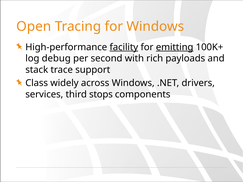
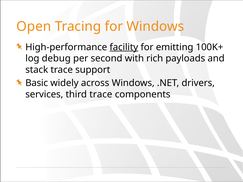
emitting underline: present -> none (175, 47)
Class: Class -> Basic (37, 83)
third stops: stops -> trace (101, 94)
